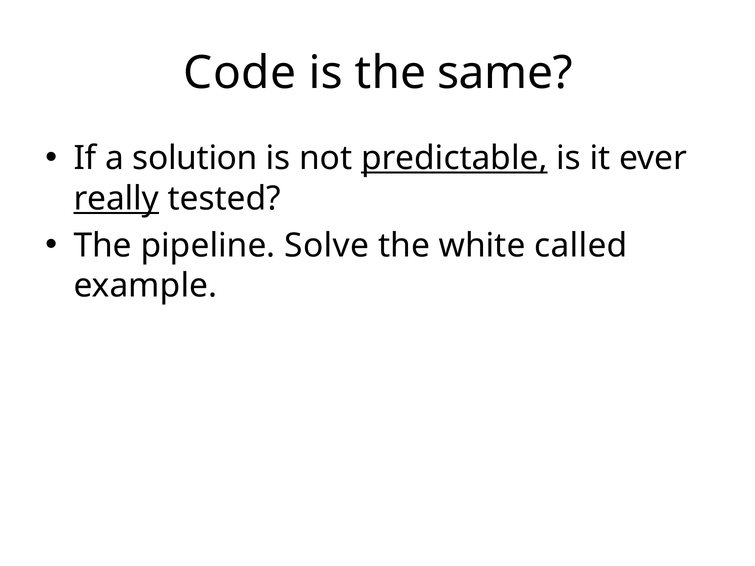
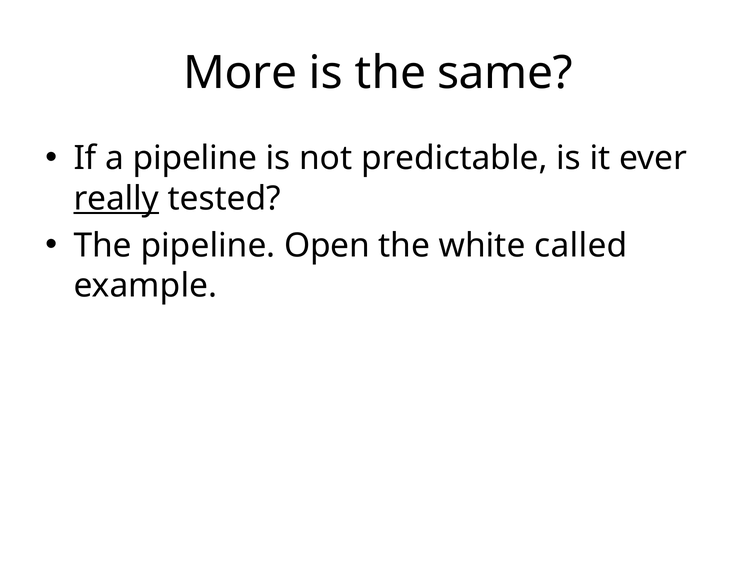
Code: Code -> More (240, 73)
a solution: solution -> pipeline (195, 158)
predictable underline: present -> none (454, 158)
Solve: Solve -> Open (327, 246)
